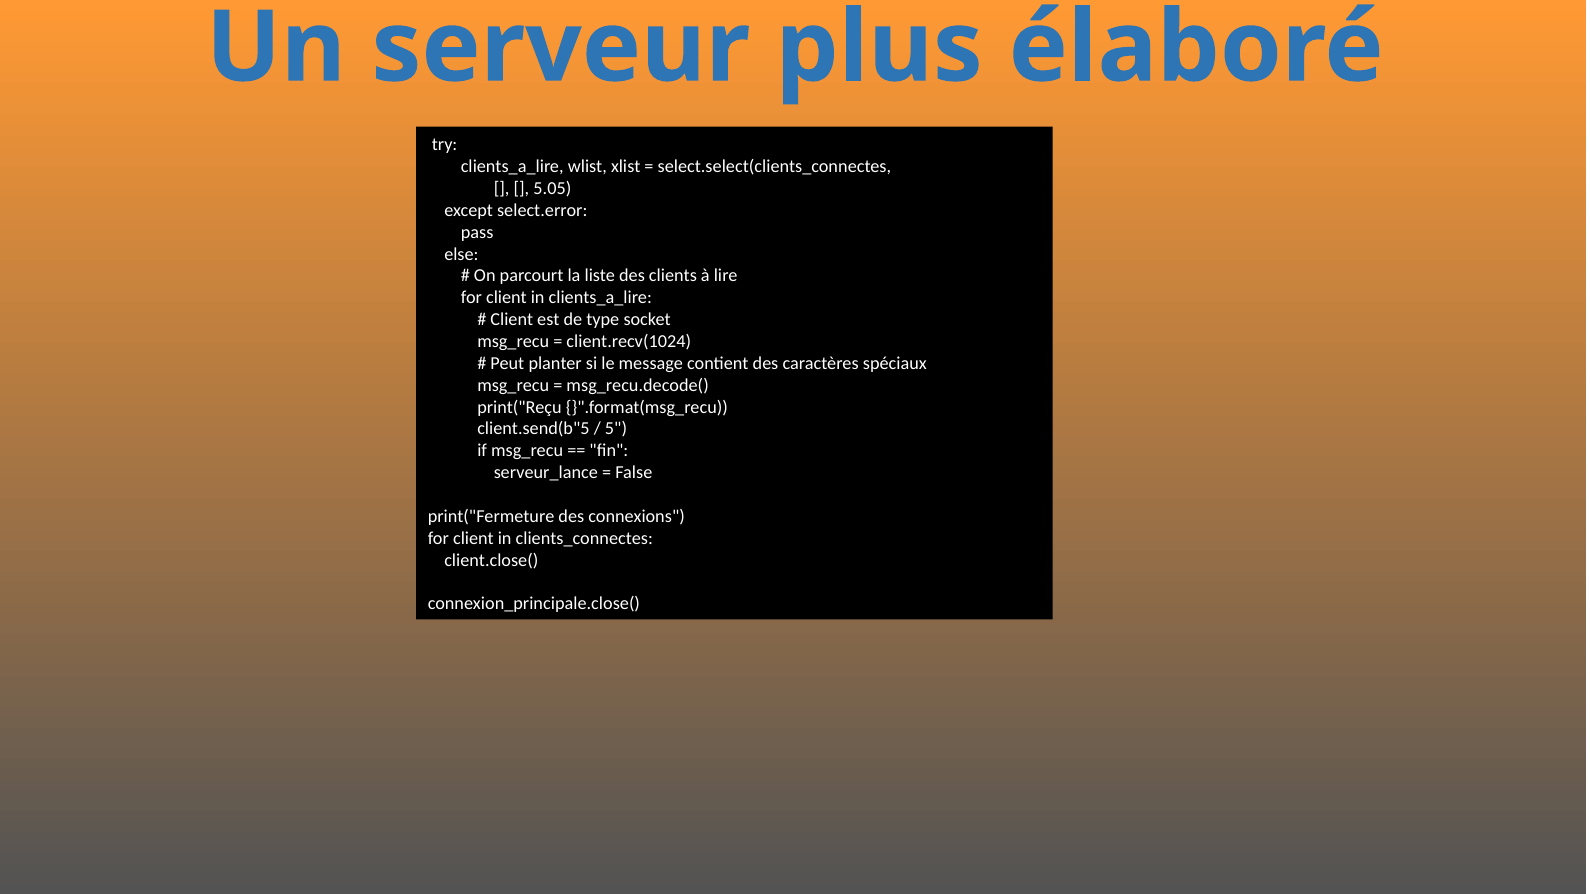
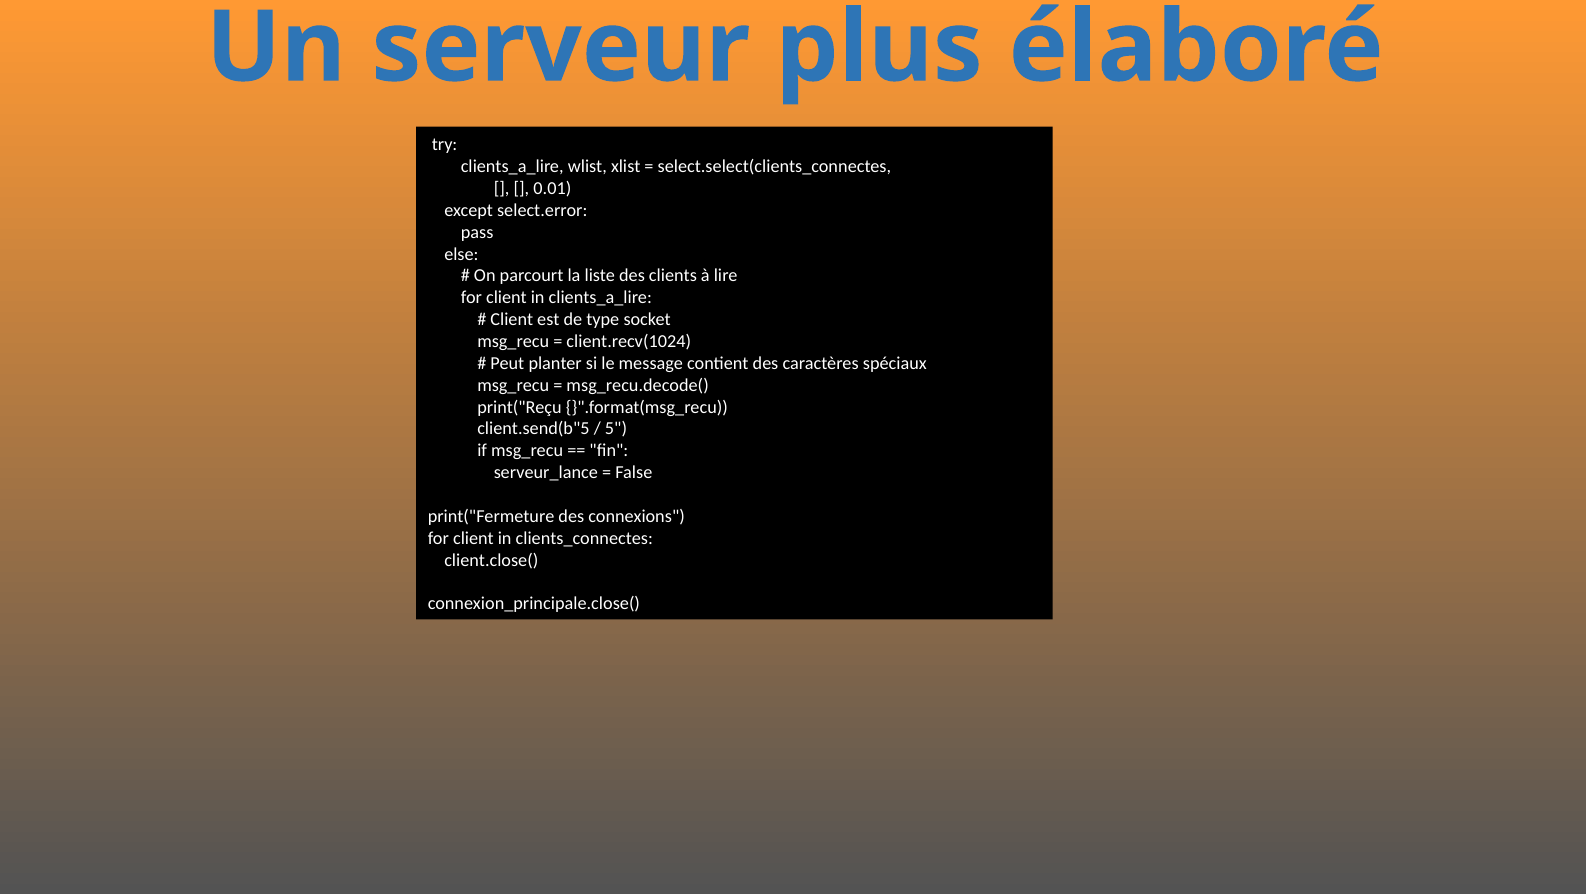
5.05: 5.05 -> 0.01 (552, 188)
